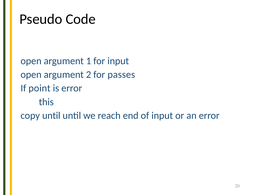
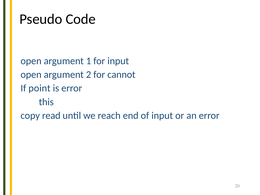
passes: passes -> cannot (121, 75)
copy until: until -> read (51, 116)
